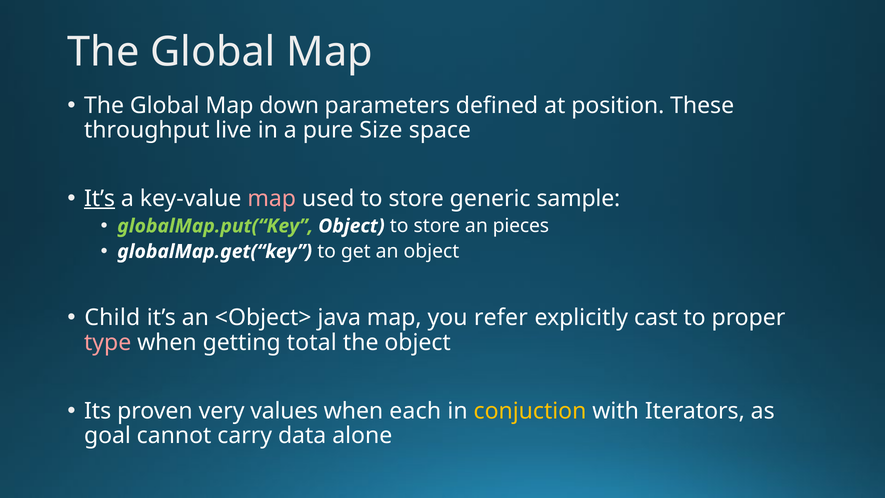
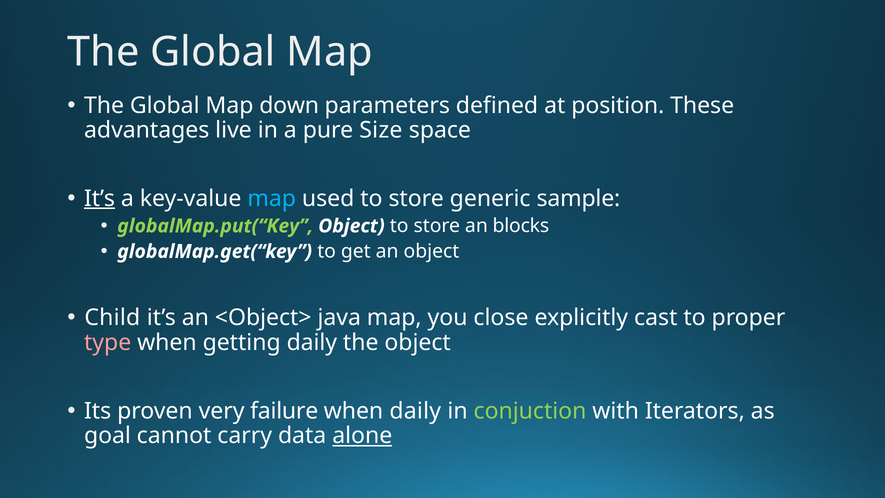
throughput: throughput -> advantages (147, 130)
map colour: pink -> light blue (272, 198)
pieces: pieces -> blocks (521, 226)
refer: refer -> close (501, 318)
getting total: total -> daily (312, 343)
values: values -> failure (284, 411)
when each: each -> daily (415, 411)
conjuction colour: yellow -> light green (530, 411)
alone underline: none -> present (362, 436)
